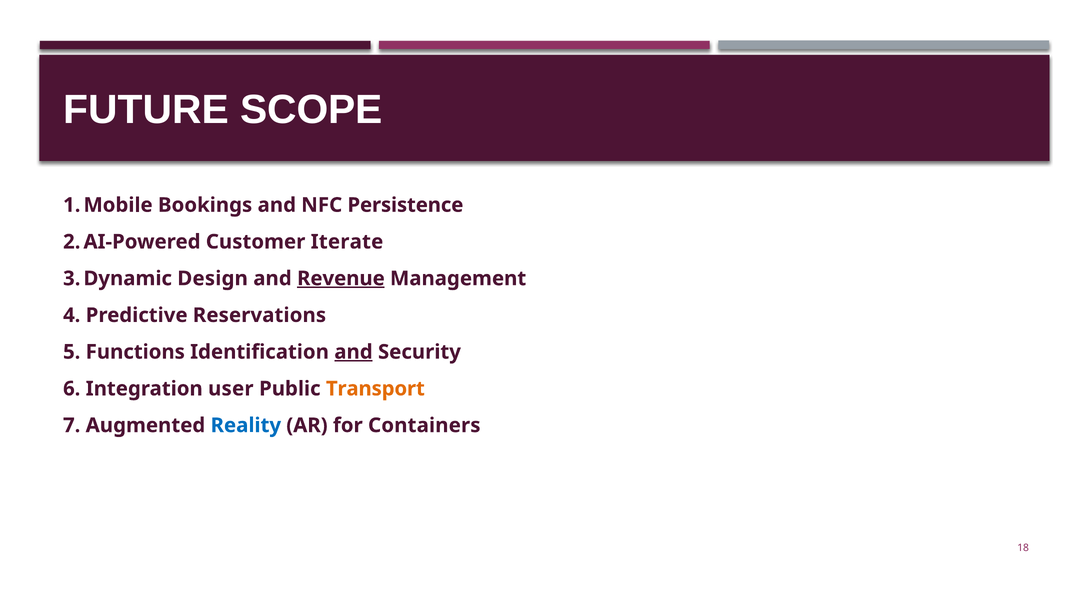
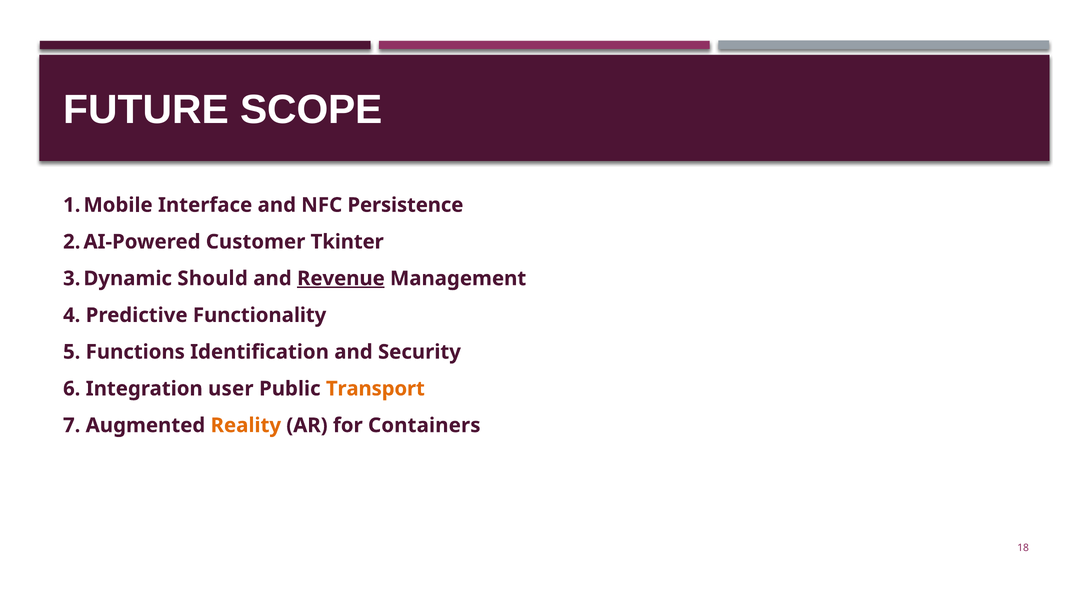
Bookings: Bookings -> Interface (205, 205)
Iterate: Iterate -> Tkinter (347, 242)
Design: Design -> Should (213, 279)
Reservations: Reservations -> Functionality (260, 316)
and underline: present -> none (353, 352)
Reality colour: blue -> orange (246, 426)
